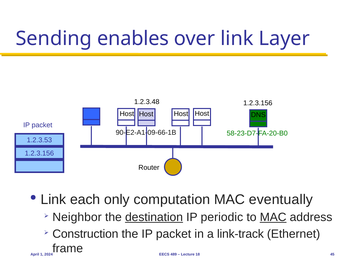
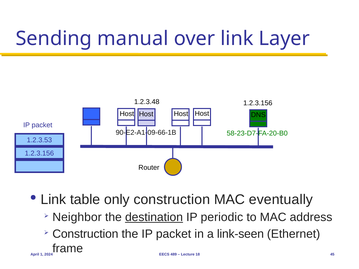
enables: enables -> manual (133, 38)
each: each -> table (85, 200)
only computation: computation -> construction (172, 200)
MAC underline: present -> none (273, 217)
link-track: link-track -> link-seen (240, 234)
